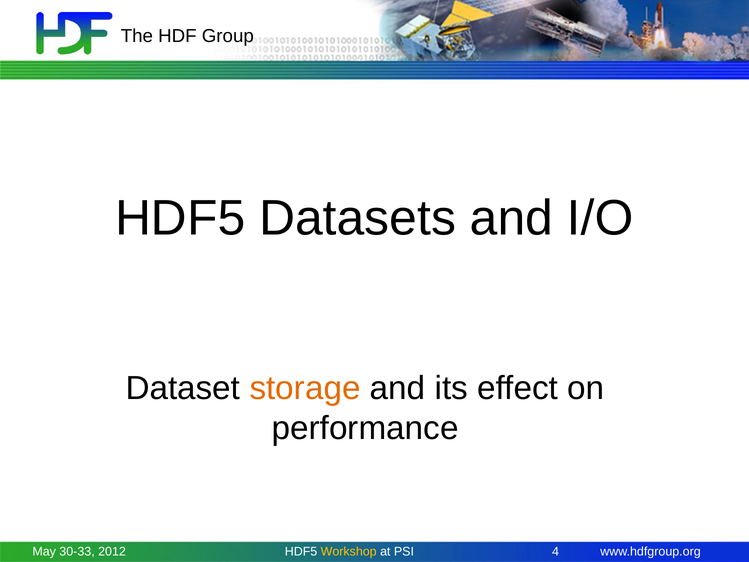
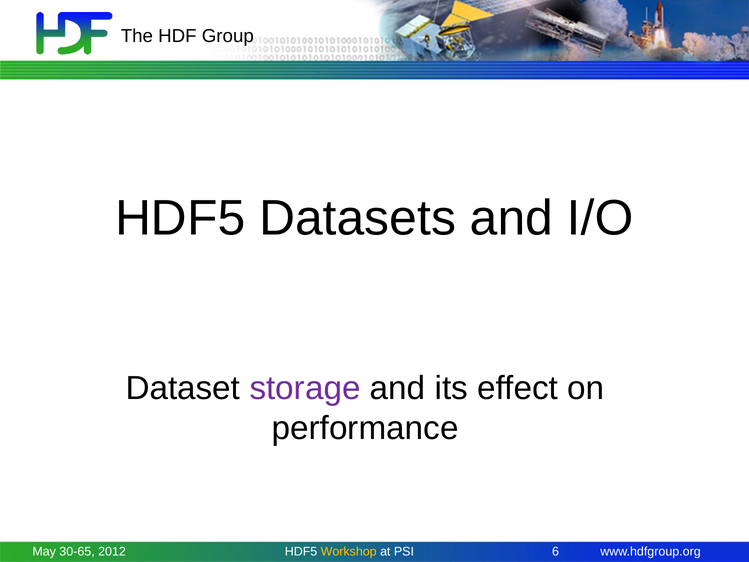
storage colour: orange -> purple (305, 388)
30-33: 30-33 -> 30-65 (77, 551)
4: 4 -> 6 (556, 551)
